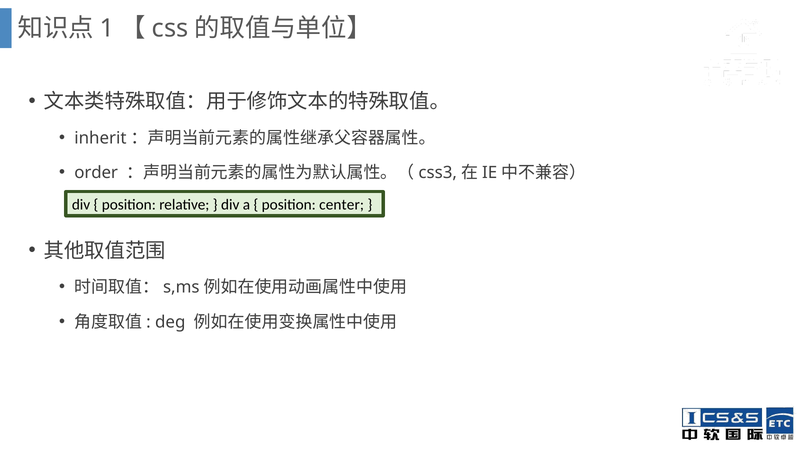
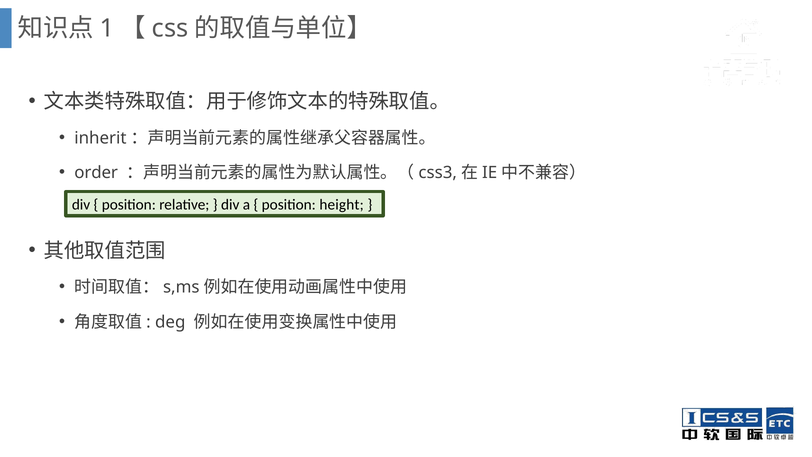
center: center -> height (342, 205)
